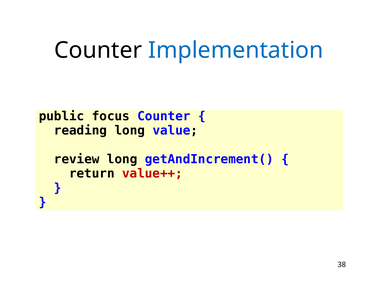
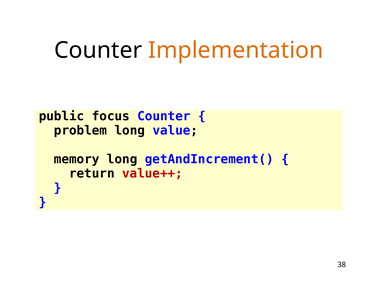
Implementation colour: blue -> orange (236, 50)
reading: reading -> problem (80, 131)
review: review -> memory (77, 159)
